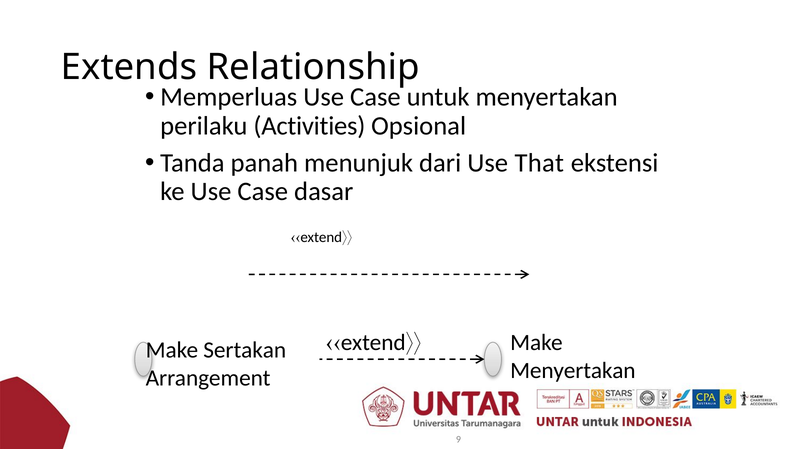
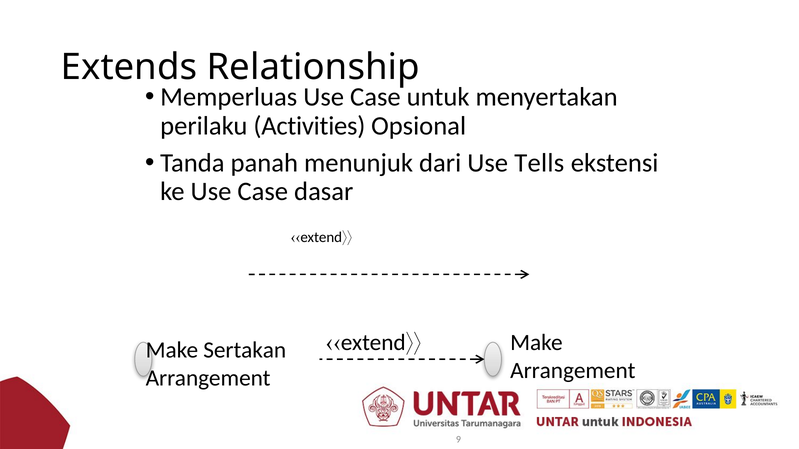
That: That -> Tells (539, 163)
Menyertakan: Menyertakan -> Arrangement (573, 371)
